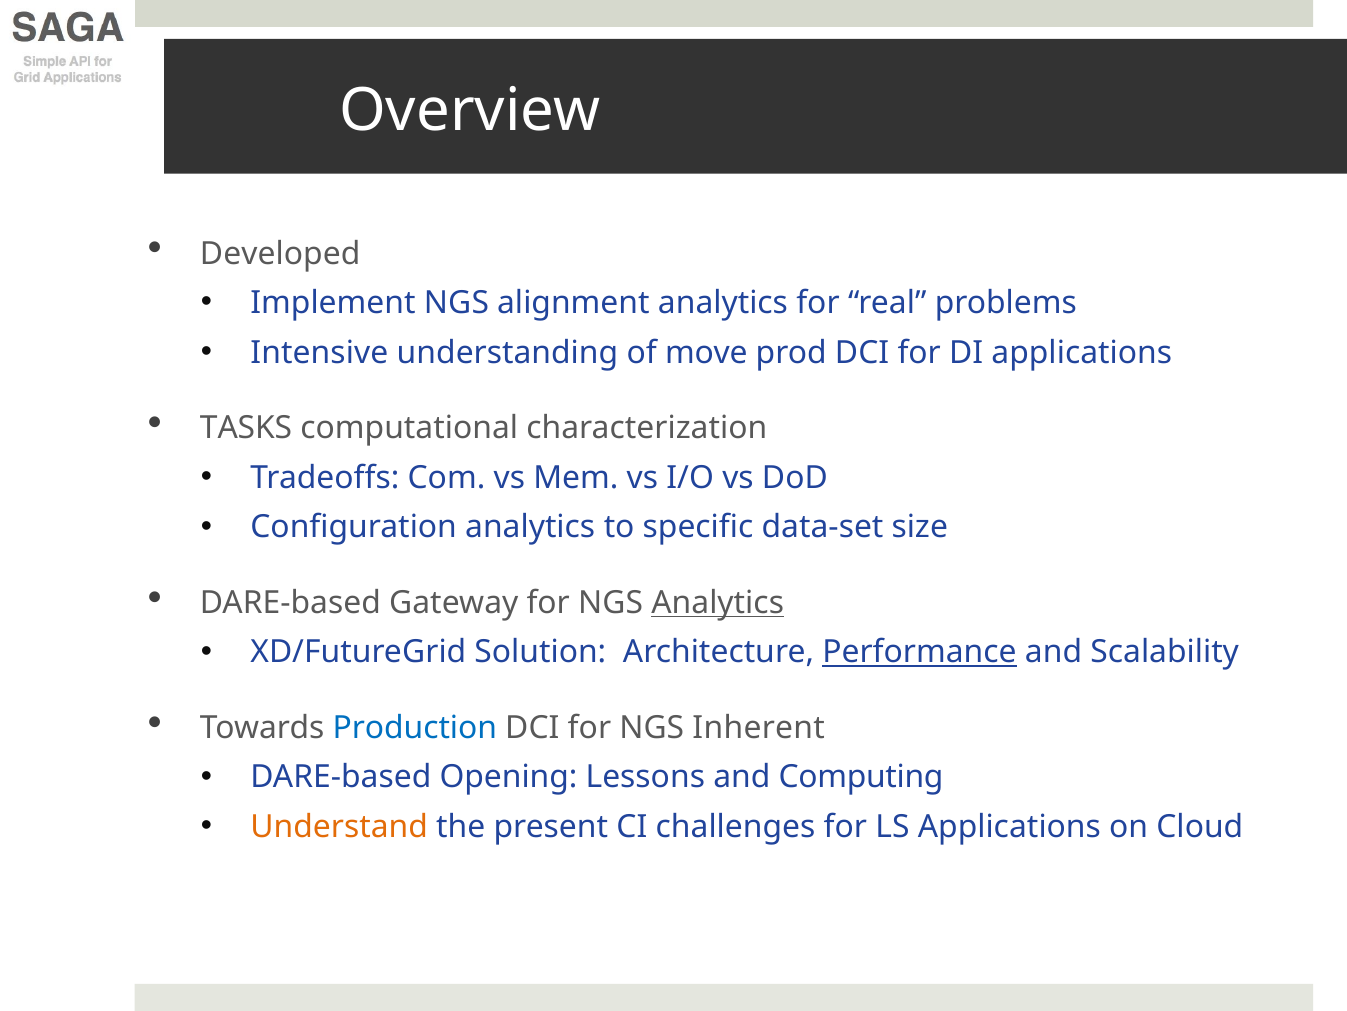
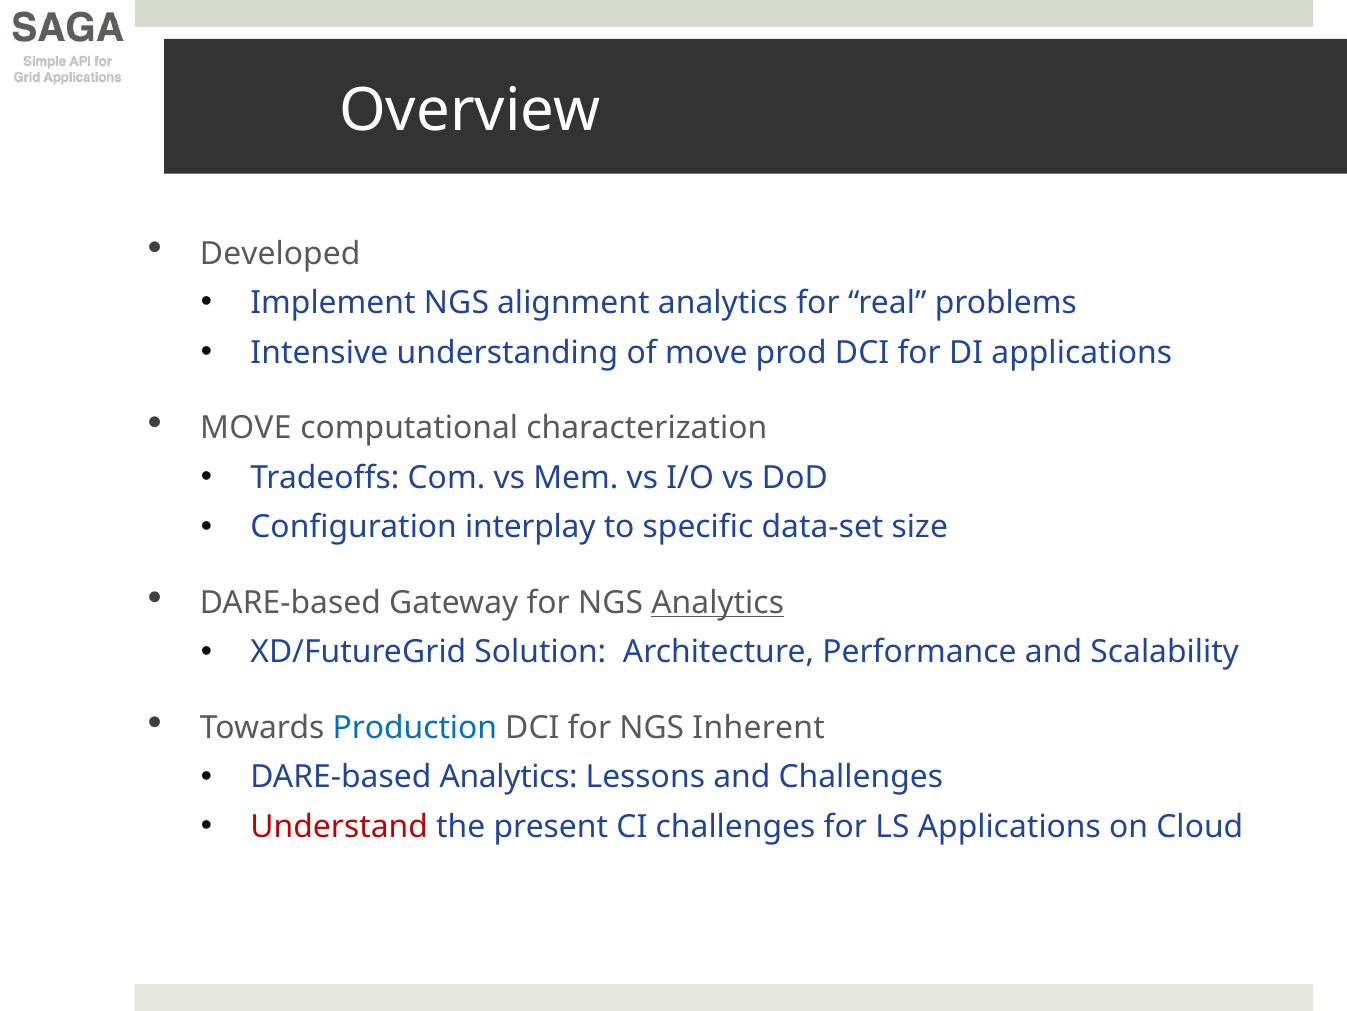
TASKS: TASKS -> MOVE (246, 428)
Configuration analytics: analytics -> interplay (530, 527)
Performance underline: present -> none (919, 652)
DARE-based Opening: Opening -> Analytics (509, 777)
and Computing: Computing -> Challenges (861, 777)
Understand colour: orange -> red (339, 826)
